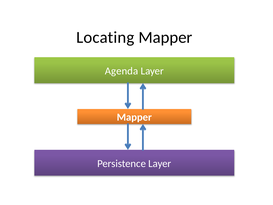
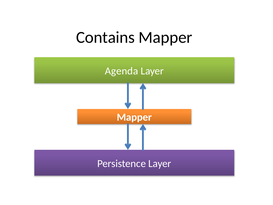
Locating: Locating -> Contains (105, 37)
